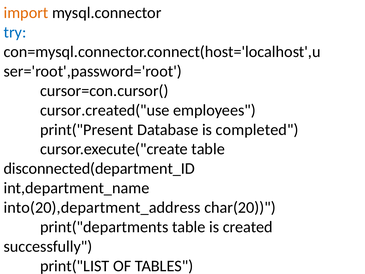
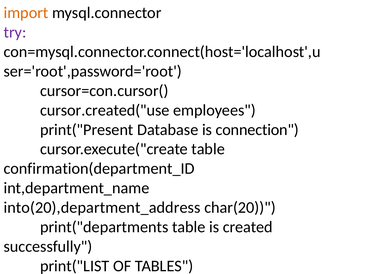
try colour: blue -> purple (15, 32)
completed: completed -> connection (257, 130)
disconnected(department_ID: disconnected(department_ID -> confirmation(department_ID (99, 168)
